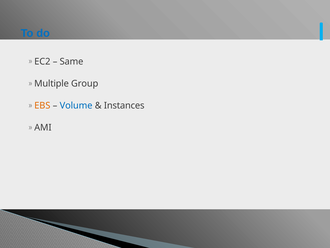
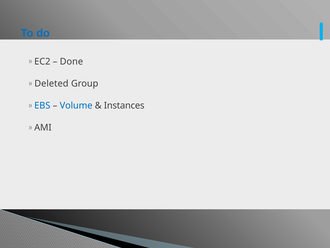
Same: Same -> Done (71, 61)
Multiple: Multiple -> Deleted (51, 83)
EBS colour: orange -> blue (42, 105)
